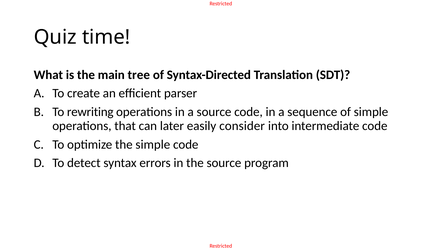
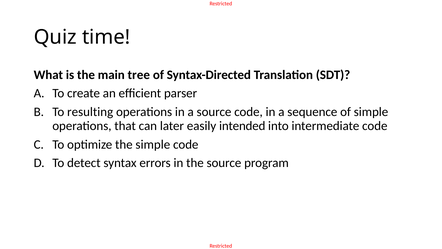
rewriting: rewriting -> resulting (90, 112)
consider: consider -> intended (242, 126)
